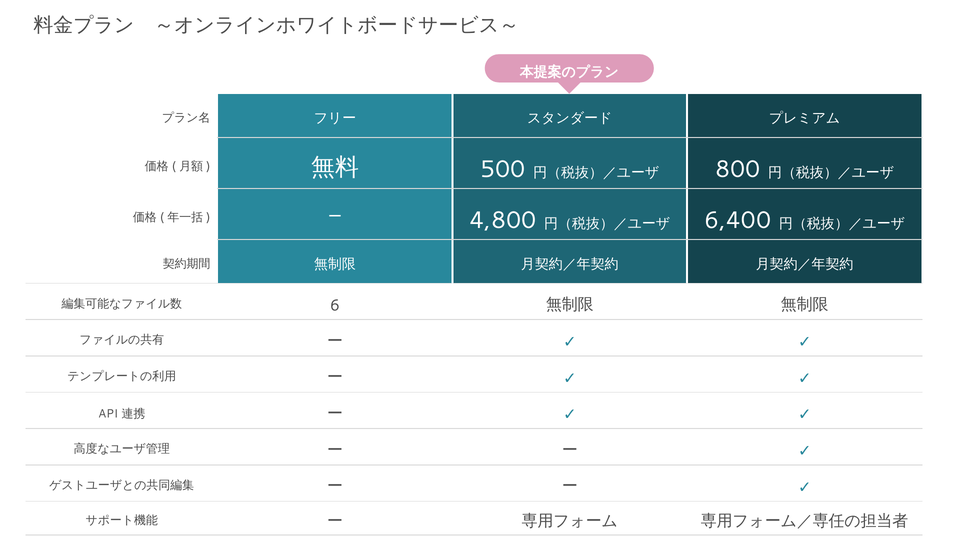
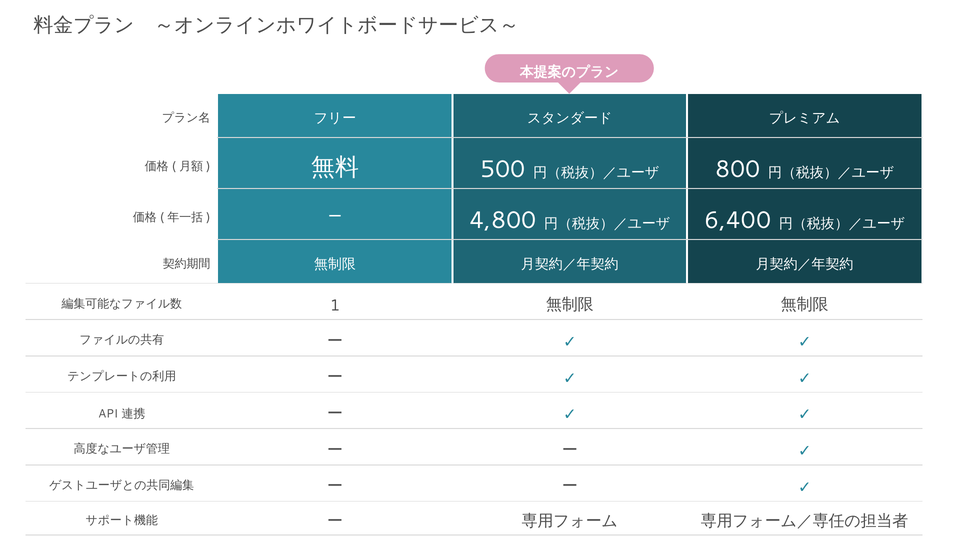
6: 6 -> 1 (335, 305)
